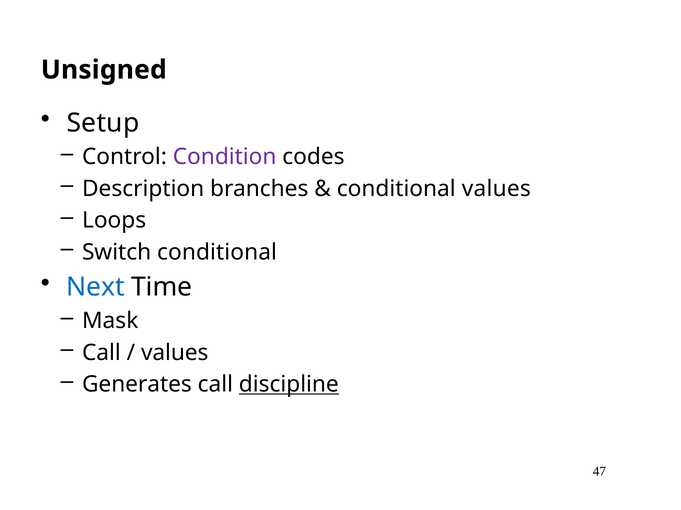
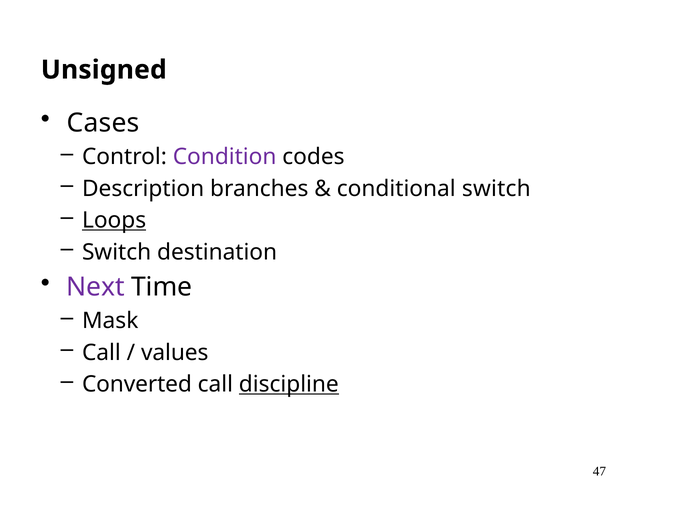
Setup: Setup -> Cases (103, 123)
conditional values: values -> switch (496, 189)
Loops underline: none -> present (114, 221)
Switch conditional: conditional -> destination (217, 252)
Next colour: blue -> purple (95, 287)
Generates: Generates -> Converted (137, 385)
